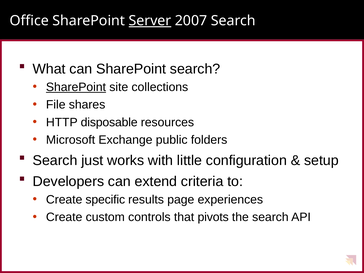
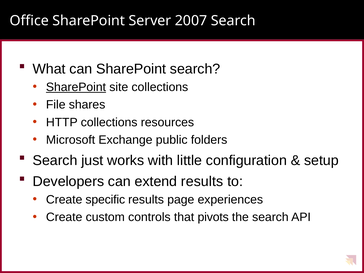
Server underline: present -> none (150, 21)
HTTP disposable: disposable -> collections (109, 122)
extend criteria: criteria -> results (202, 181)
